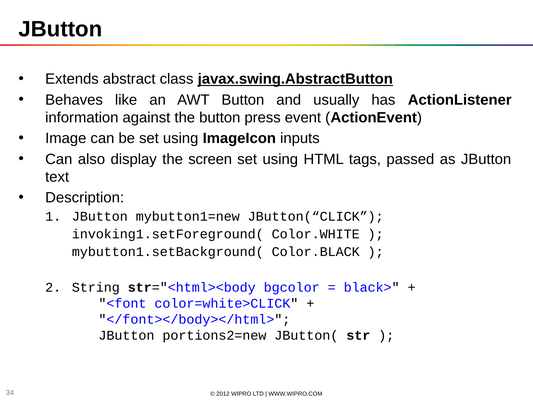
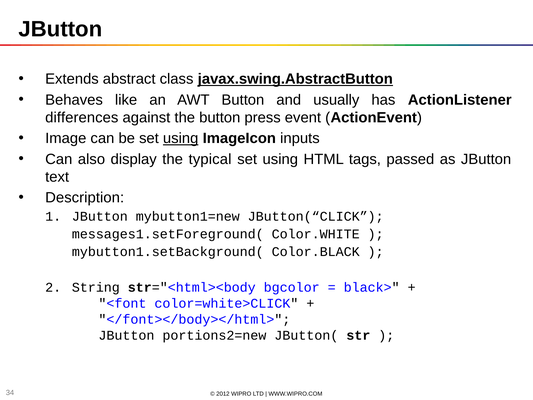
information: information -> differences (82, 118)
using underline: none -> present (181, 138)
screen: screen -> typical (210, 159)
invoking1.setForeground(: invoking1.setForeground( -> messages1.setForeground( (168, 234)
